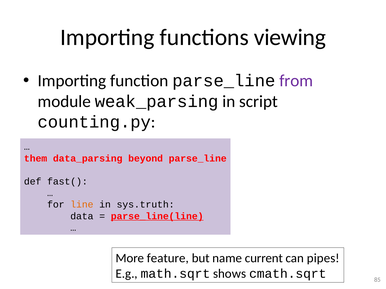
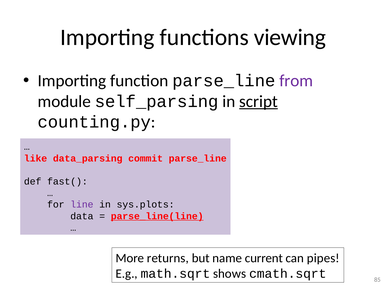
weak_parsing: weak_parsing -> self_parsing (157, 102)
script underline: none -> present (258, 102)
them: them -> like (36, 159)
beyond: beyond -> commit (146, 159)
line colour: orange -> purple (82, 205)
sys.truth: sys.truth -> sys.plots (146, 205)
feature: feature -> returns (168, 259)
